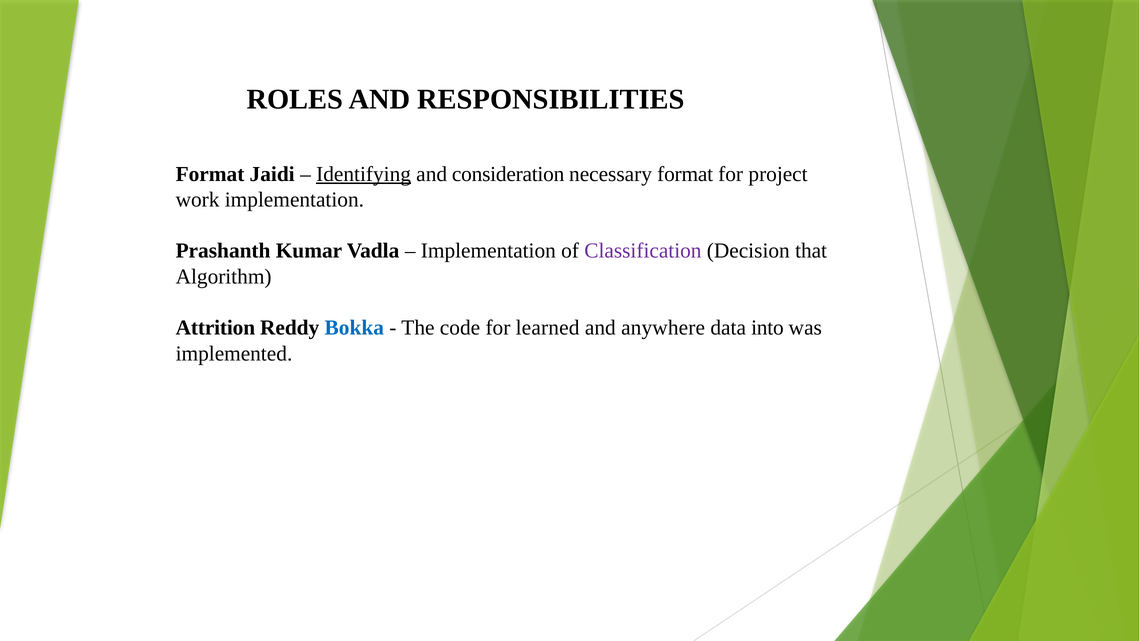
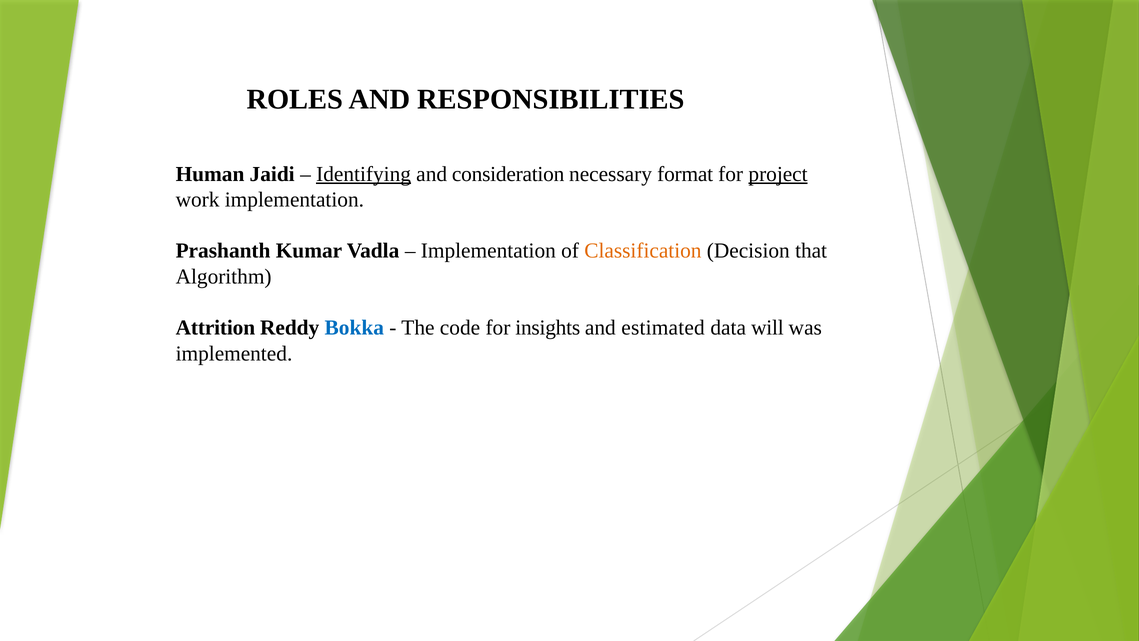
Format: Format -> Human (210, 174)
project underline: none -> present (778, 174)
Classification colour: purple -> orange (643, 251)
learned: learned -> insights (548, 328)
anywhere: anywhere -> estimated (663, 328)
into: into -> will (767, 328)
